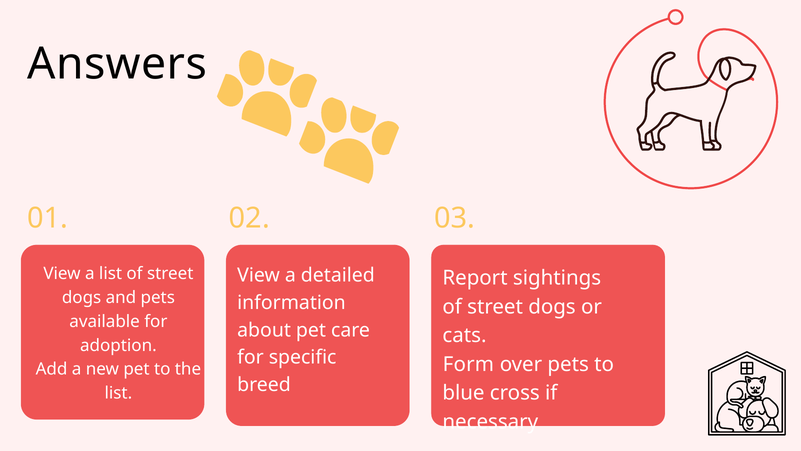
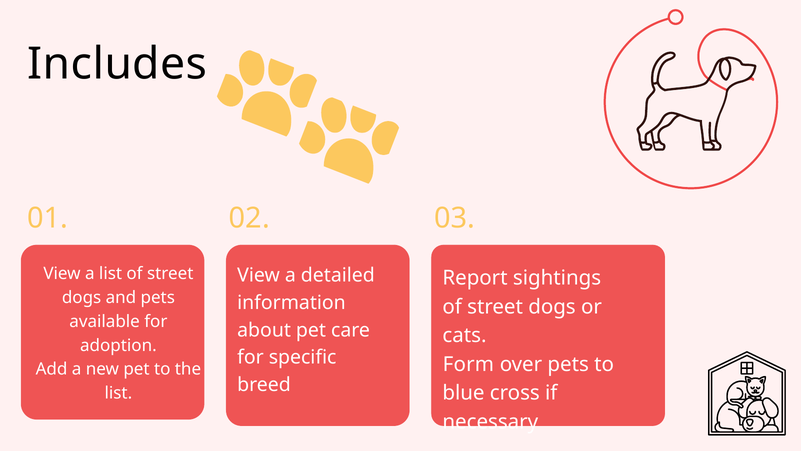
Answers: Answers -> Includes (117, 64)
